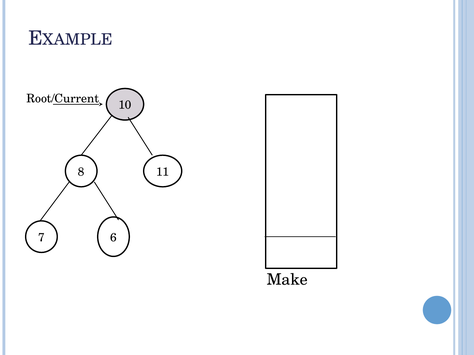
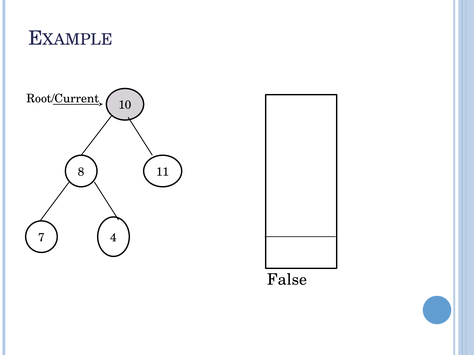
6: 6 -> 4 (113, 238)
Make: Make -> False (287, 280)
